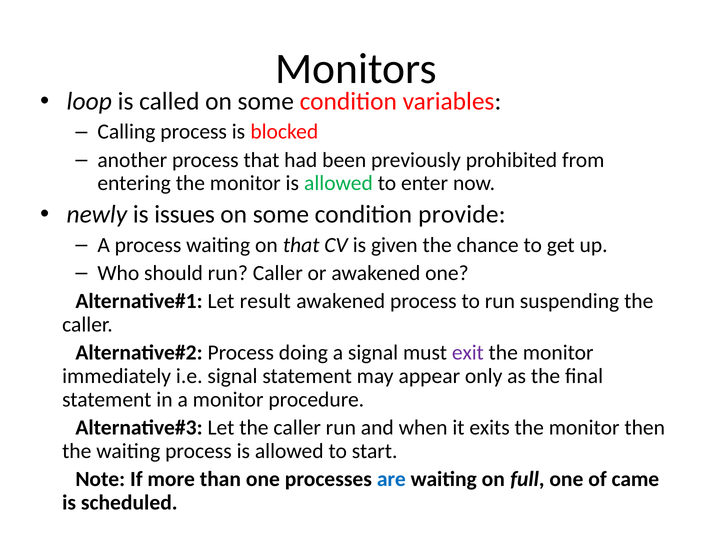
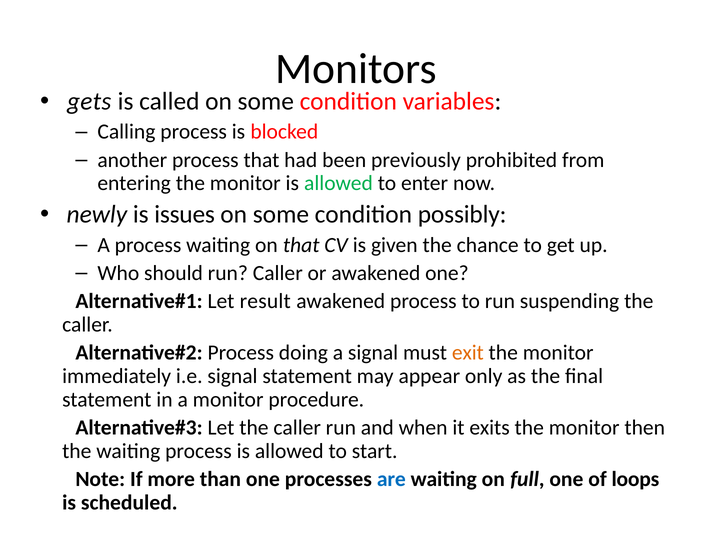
loop: loop -> gets (89, 101)
provide: provide -> possibly (462, 215)
exit colour: purple -> orange (468, 353)
came: came -> loops (635, 479)
